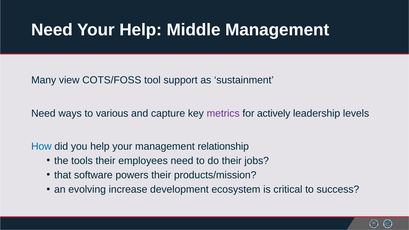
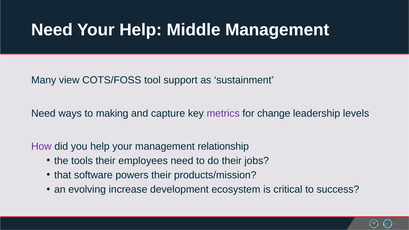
various: various -> making (112, 113)
actively: actively -> change (274, 113)
How colour: blue -> purple (41, 146)
